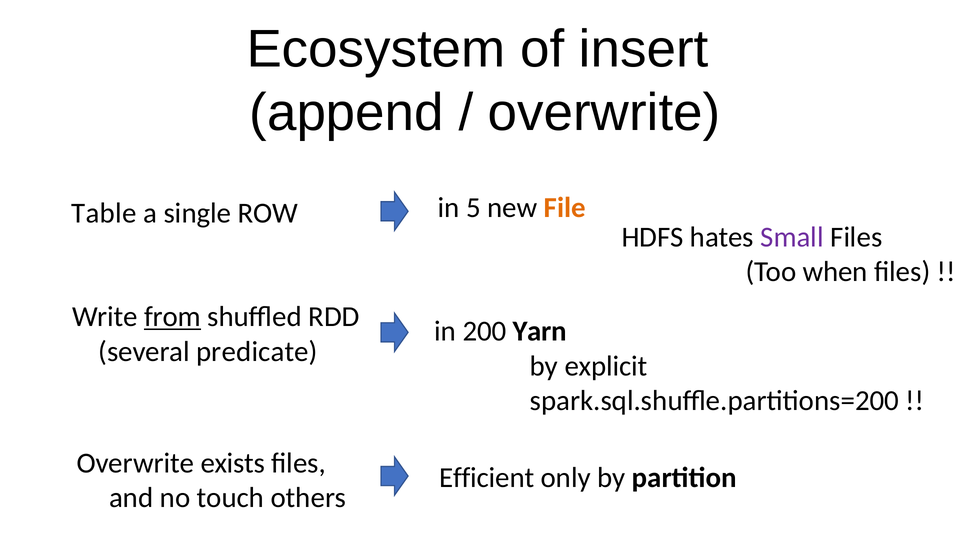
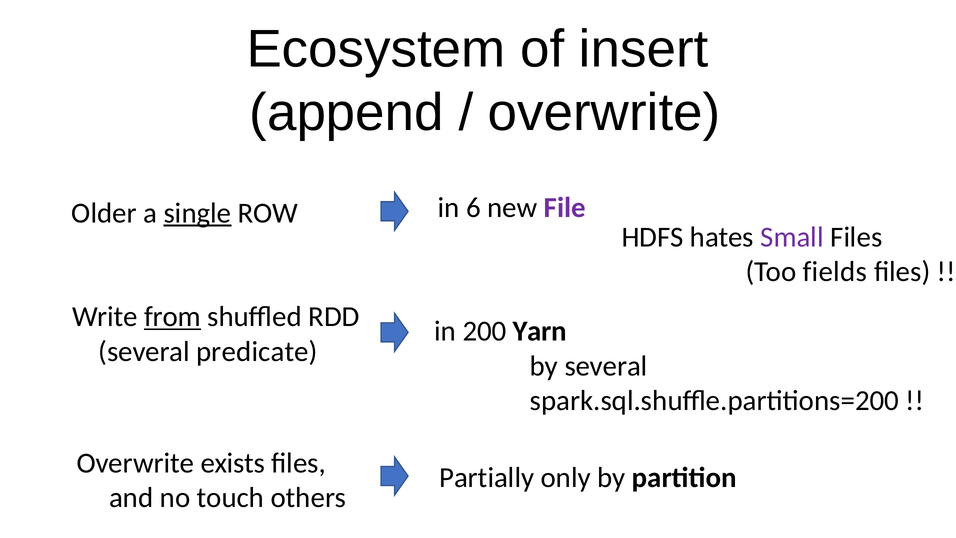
5: 5 -> 6 (473, 208)
File colour: orange -> purple (565, 208)
Table: Table -> Older (104, 213)
single underline: none -> present (197, 213)
when: when -> fields (835, 272)
by explicit: explicit -> several (606, 366)
Efficient: Efficient -> Partially (487, 478)
